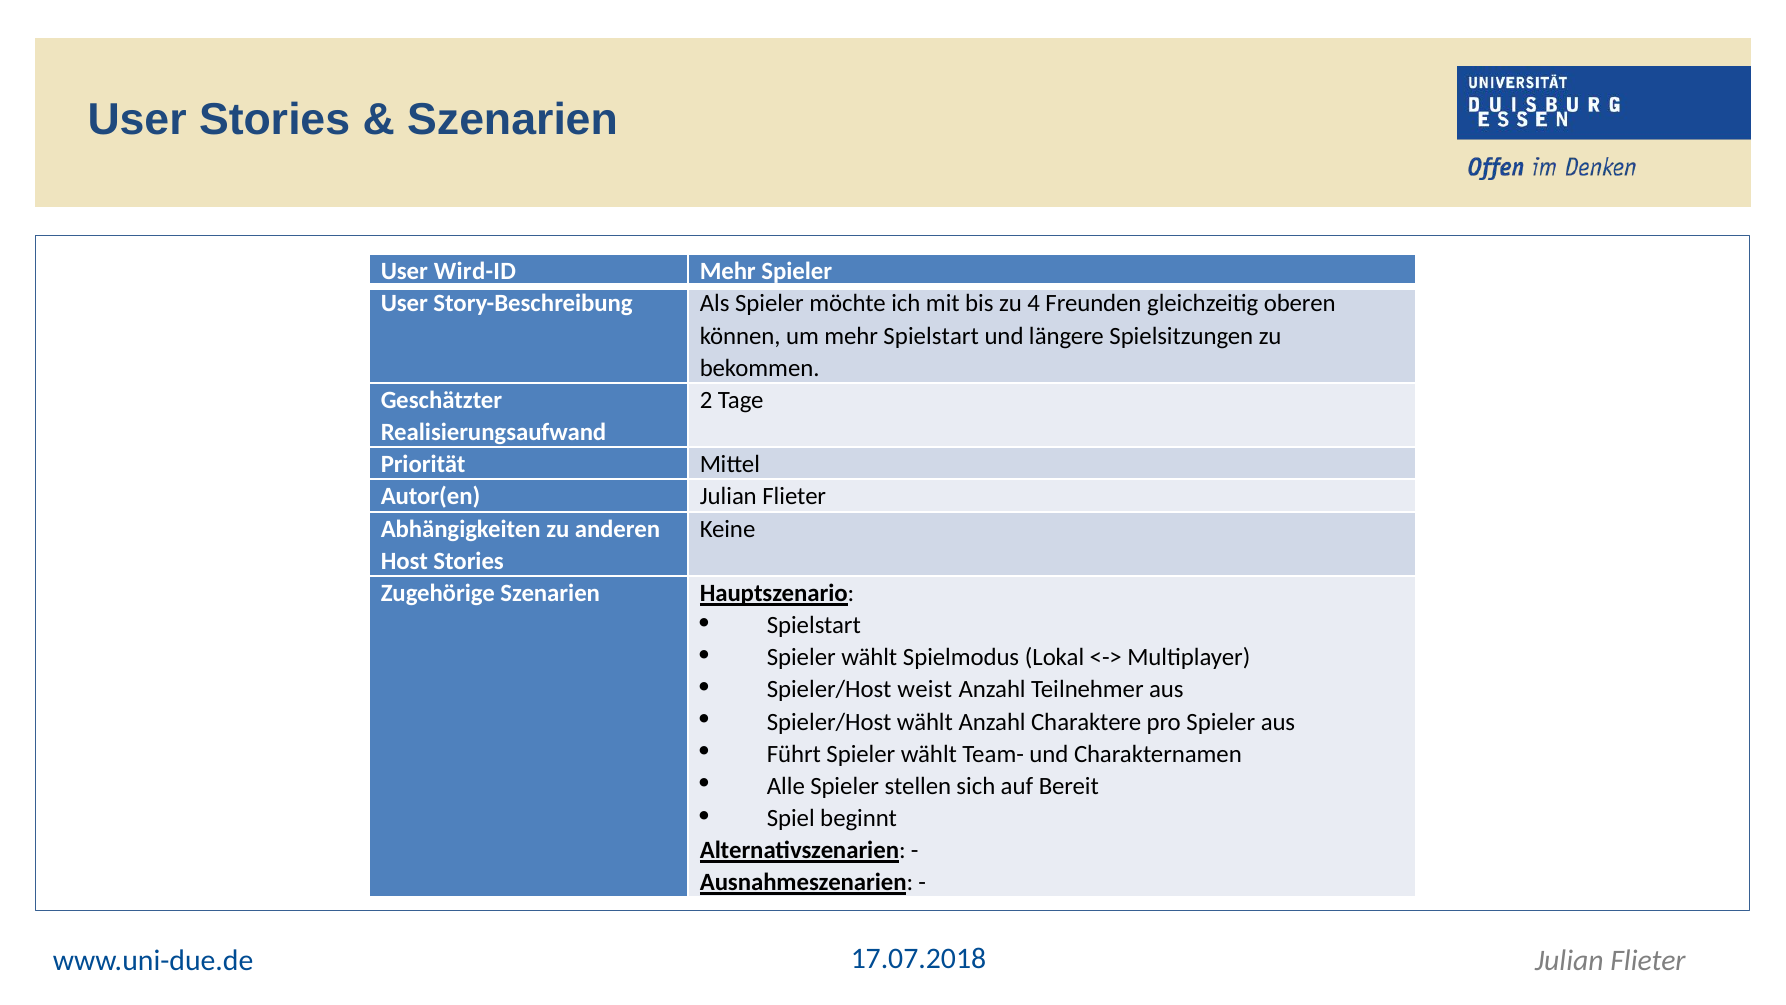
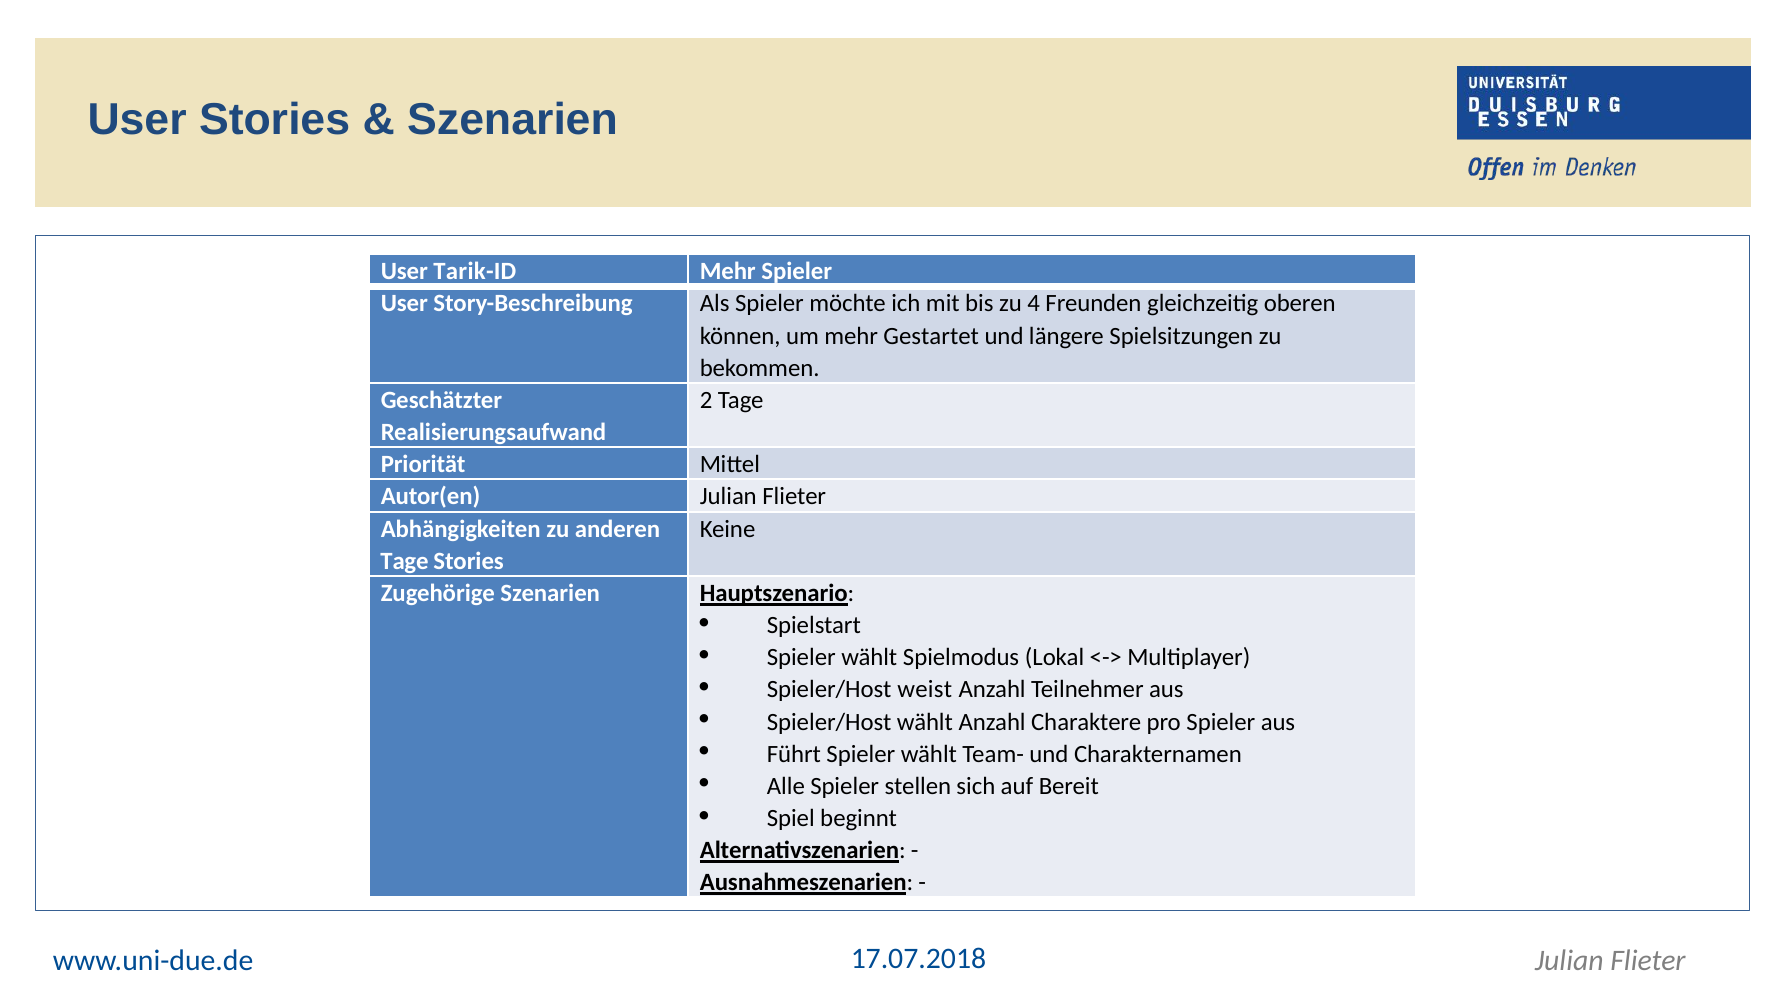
Wird-ID: Wird-ID -> Tarik-ID (475, 271)
mehr Spielstart: Spielstart -> Gestartet (931, 336)
Host: Host -> Tage (404, 561)
